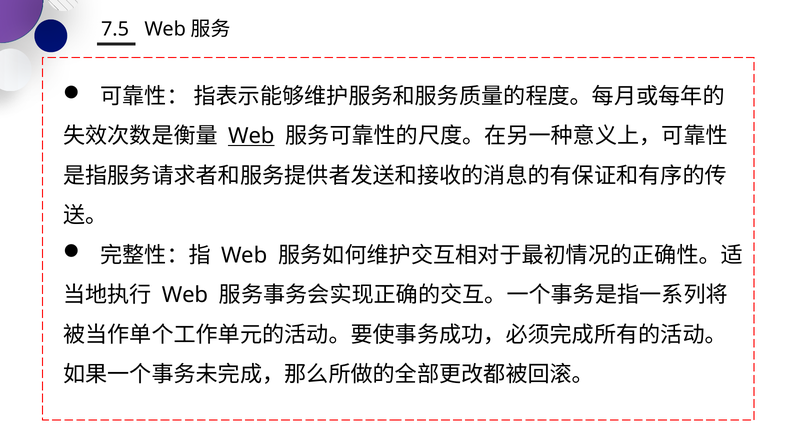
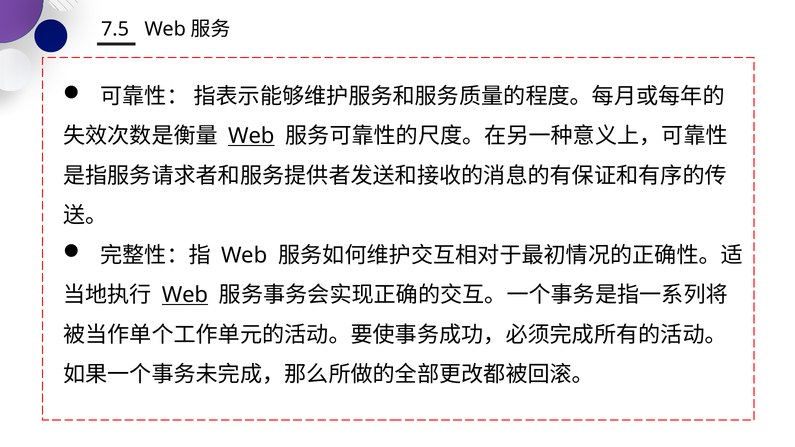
Web underline: none -> present (185, 295)
